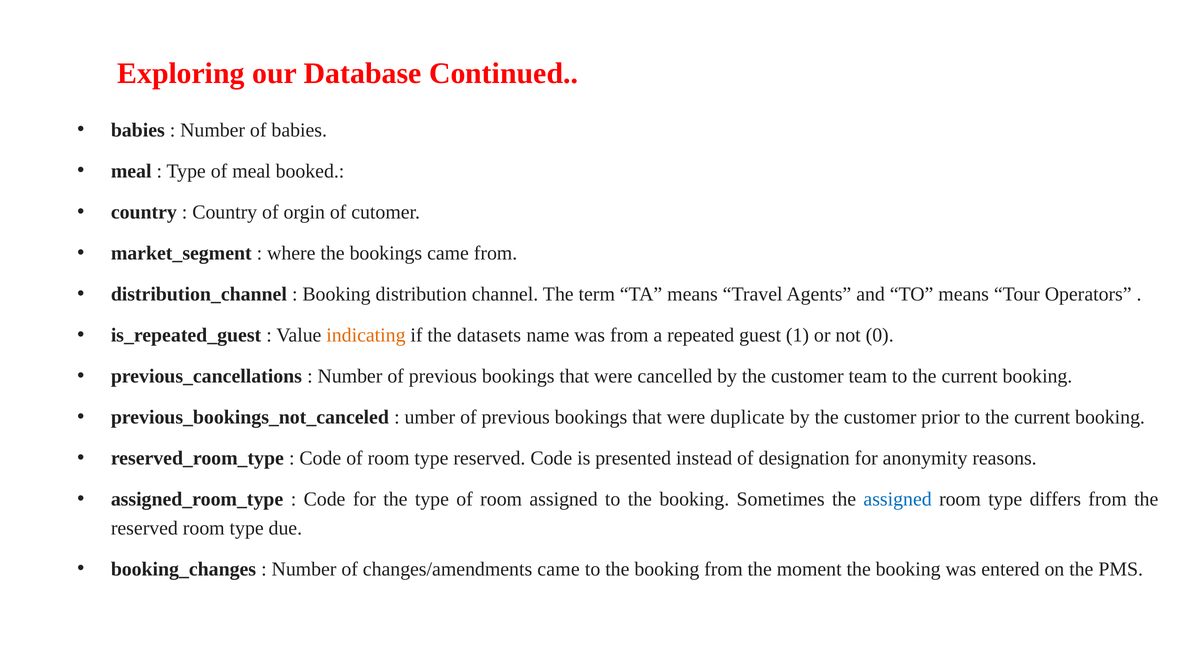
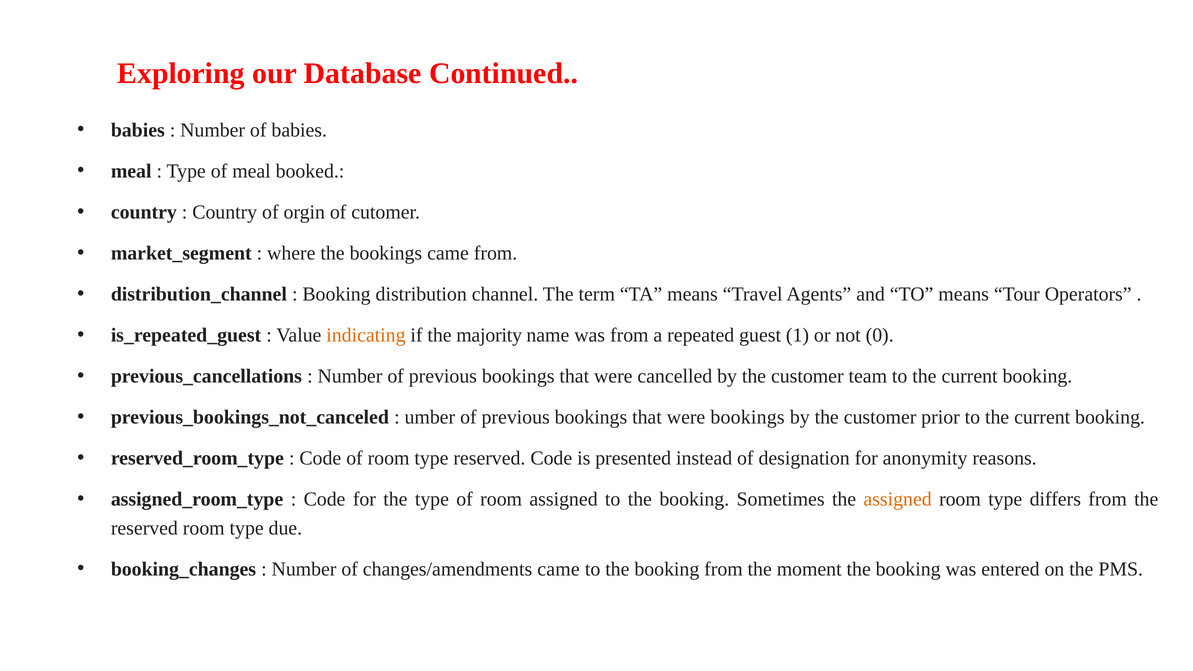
datasets: datasets -> majority (489, 335)
were duplicate: duplicate -> bookings (748, 417)
assigned colour: blue -> orange (898, 499)
